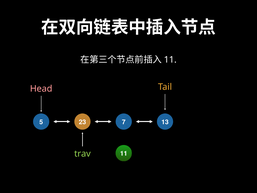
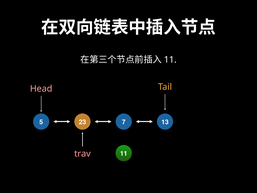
trav colour: light green -> pink (82, 154)
